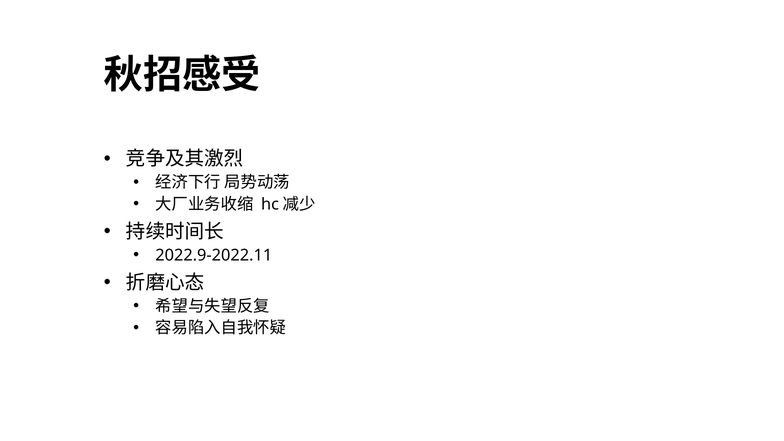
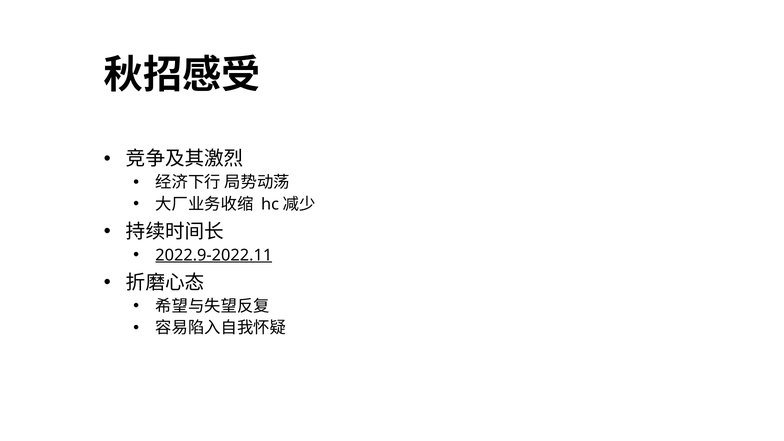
2022.9-2022.11 underline: none -> present (214, 255)
